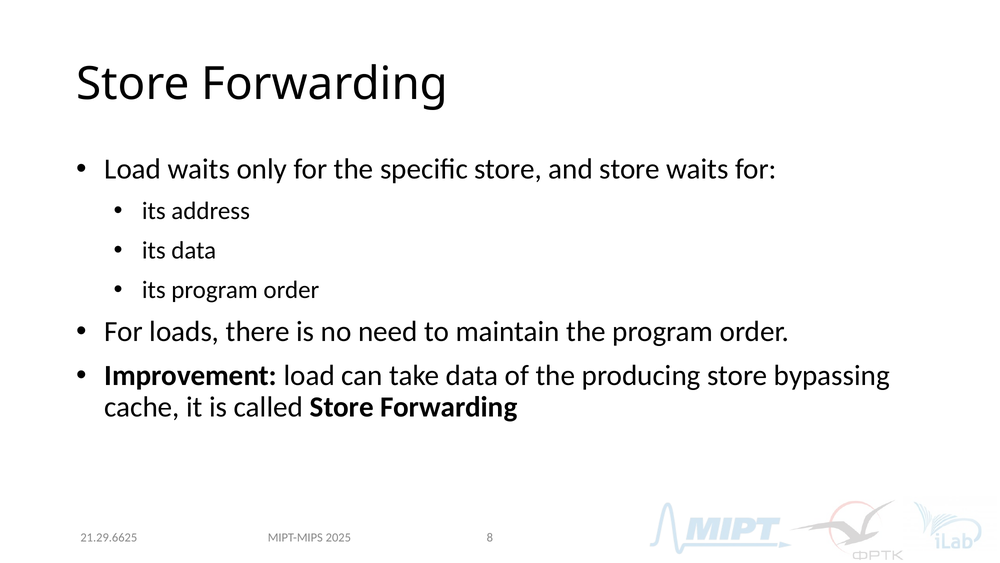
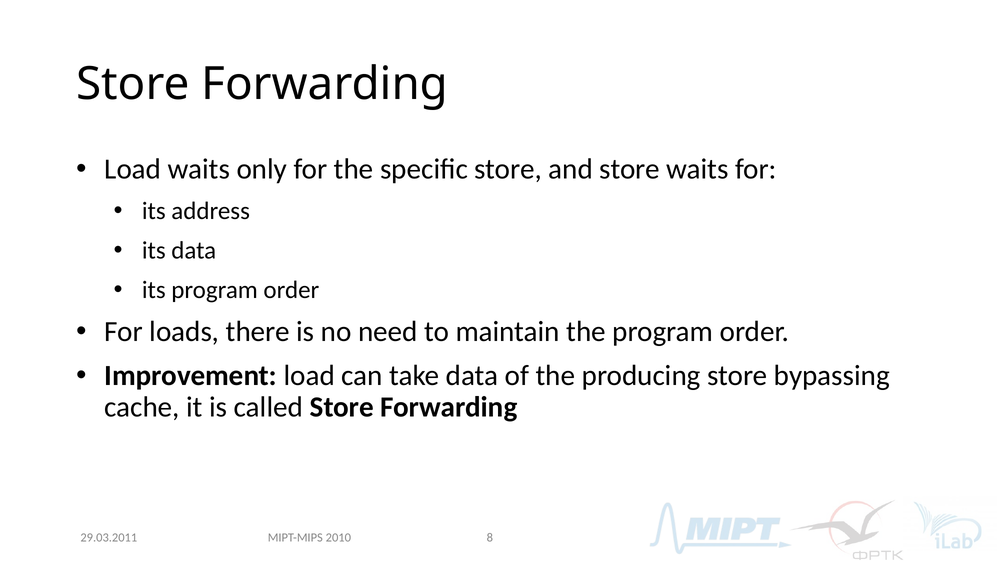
21.29.6625: 21.29.6625 -> 29.03.2011 (109, 537)
2025: 2025 -> 2010 (338, 537)
